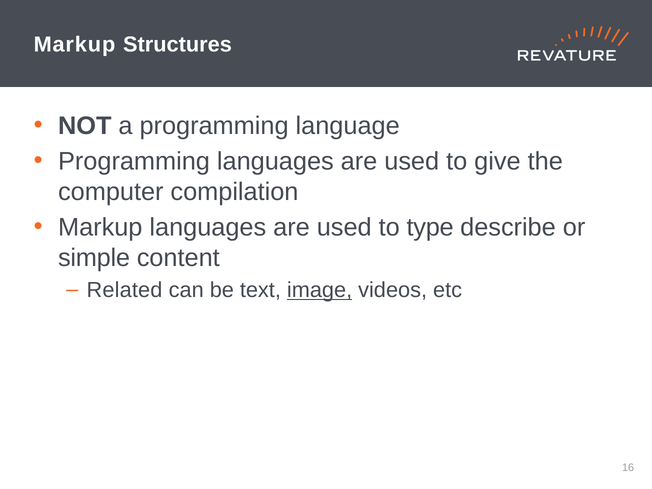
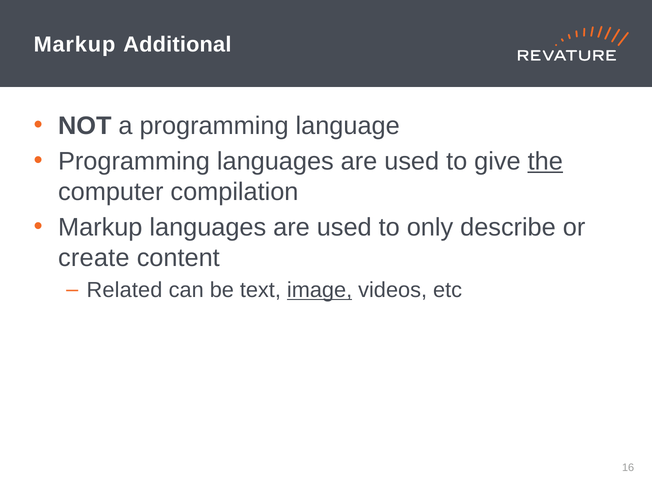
Structures: Structures -> Additional (177, 45)
the underline: none -> present (545, 161)
type: type -> only (430, 227)
simple: simple -> create (94, 258)
